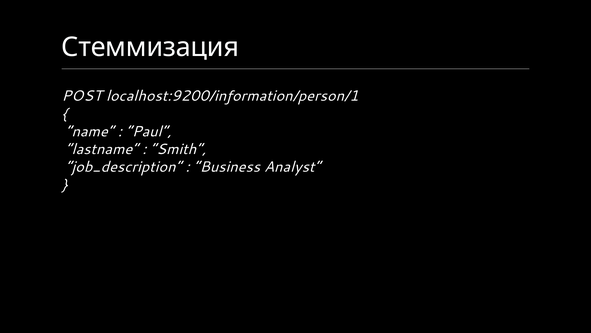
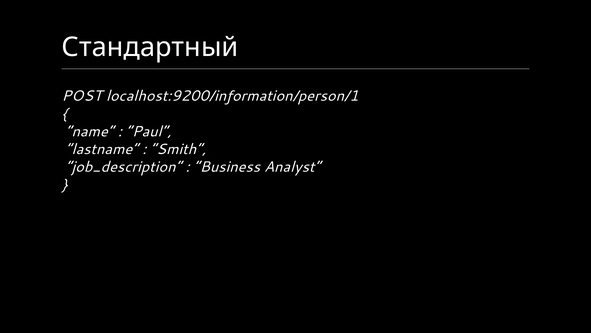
Стеммизация: Стеммизация -> Стандартный (150, 47)
